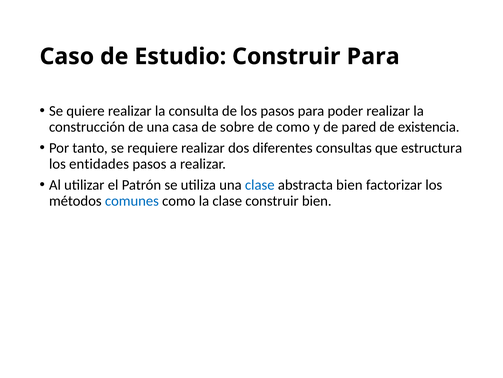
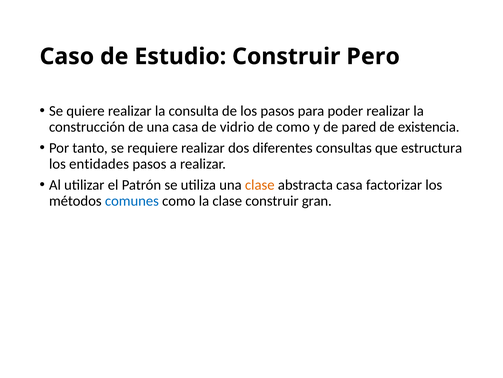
Construir Para: Para -> Pero (373, 56)
sobre: sobre -> vidrio (237, 127)
clase colour: blue -> orange (260, 185)
abstracta bien: bien -> casa (349, 185)
construir bien: bien -> gran (317, 200)
